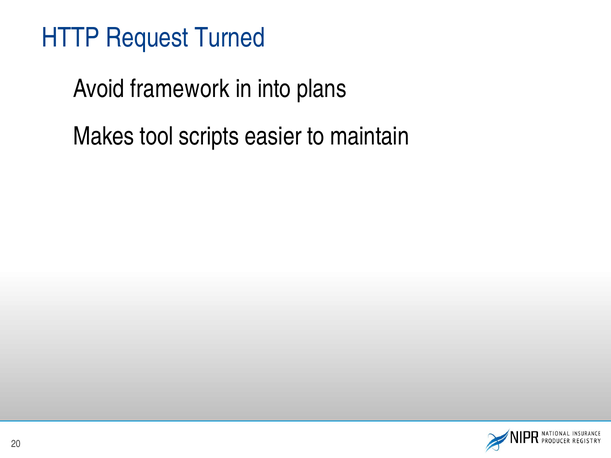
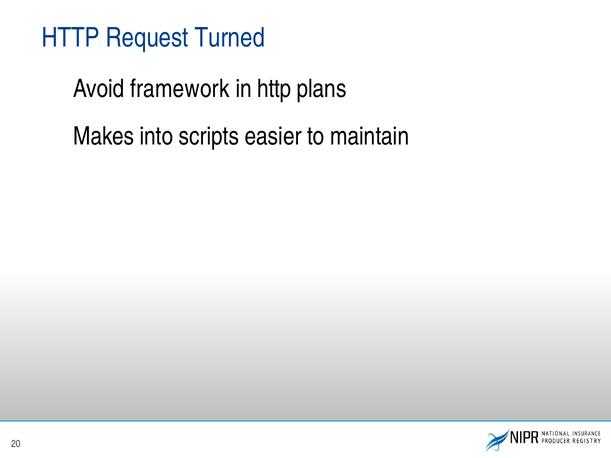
in into: into -> http (274, 89)
tool: tool -> into (157, 136)
